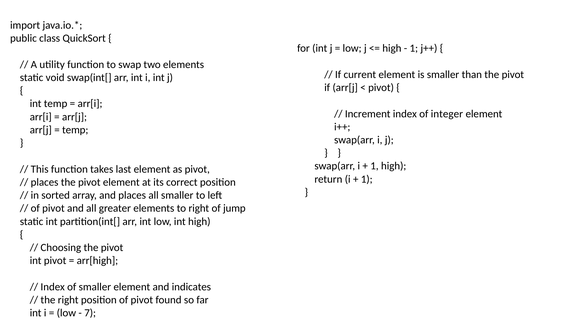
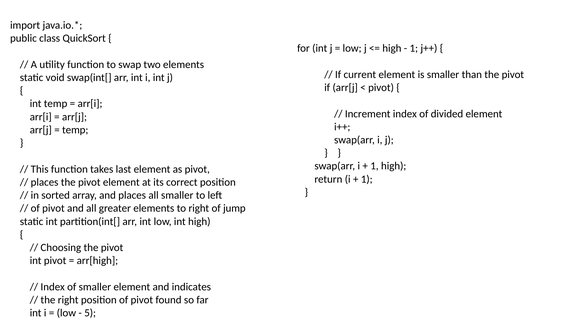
integer: integer -> divided (447, 114)
7: 7 -> 5 (90, 313)
